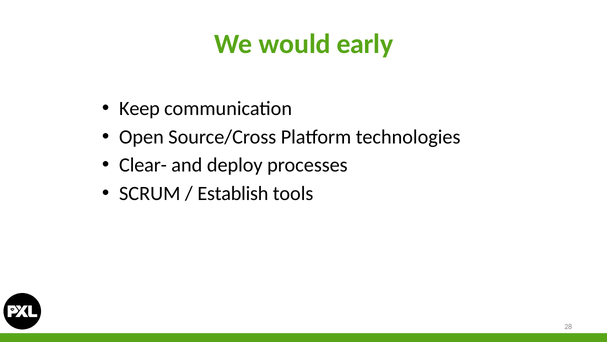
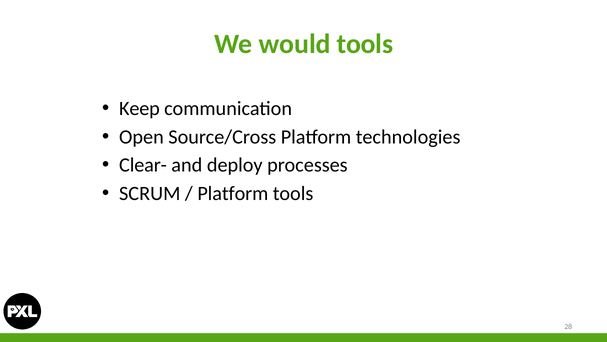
would early: early -> tools (365, 44)
Establish: Establish -> Platform (233, 193)
